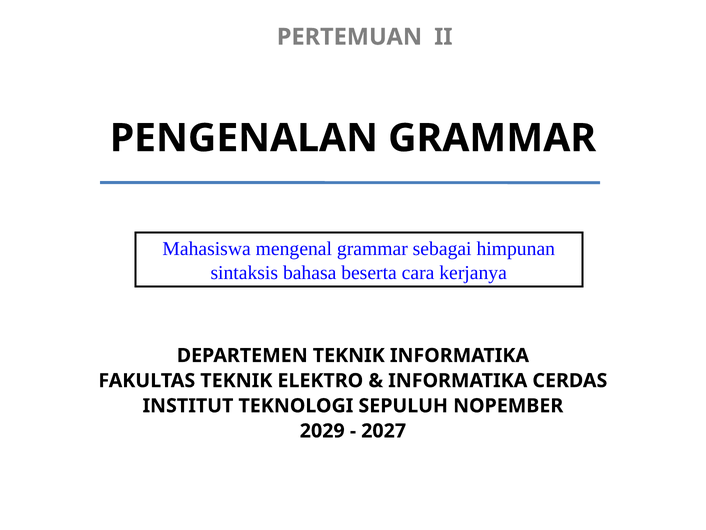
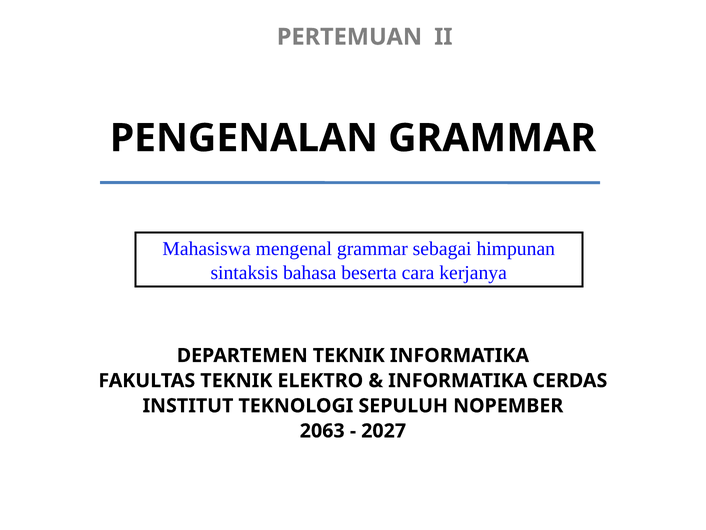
2029: 2029 -> 2063 (322, 431)
